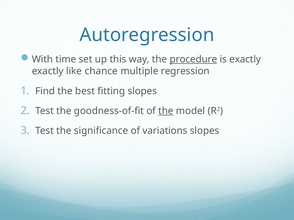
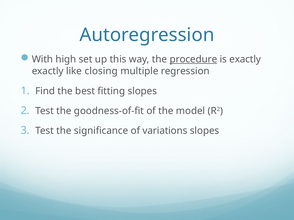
time: time -> high (66, 59)
chance: chance -> closing (101, 71)
the underline: present -> none (166, 111)
